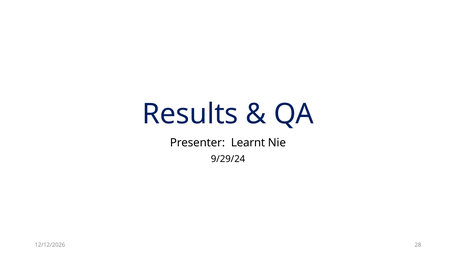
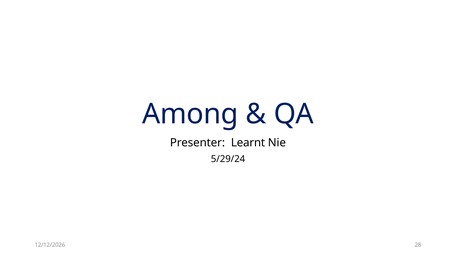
Results: Results -> Among (190, 114)
9/29/24: 9/29/24 -> 5/29/24 (228, 159)
